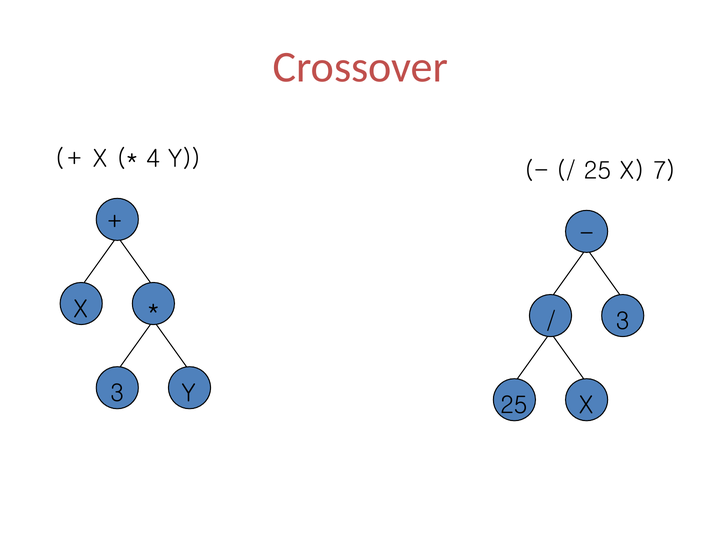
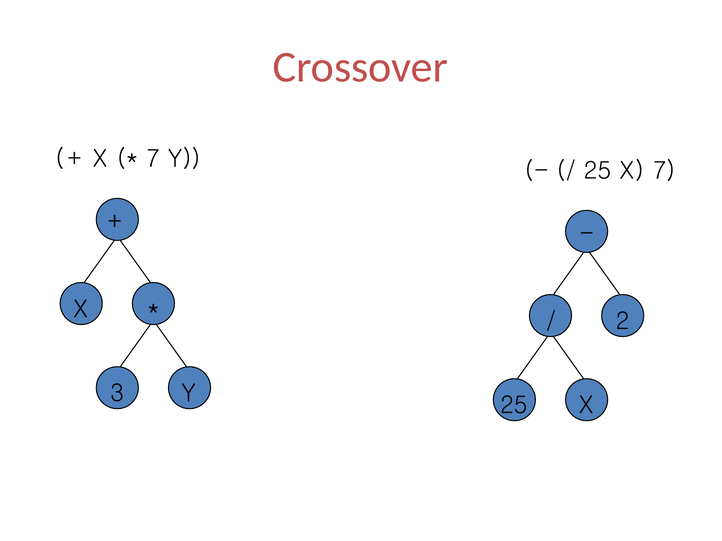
4: 4 -> 7 (153, 159)
3: 3 -> 2 (623, 322)
